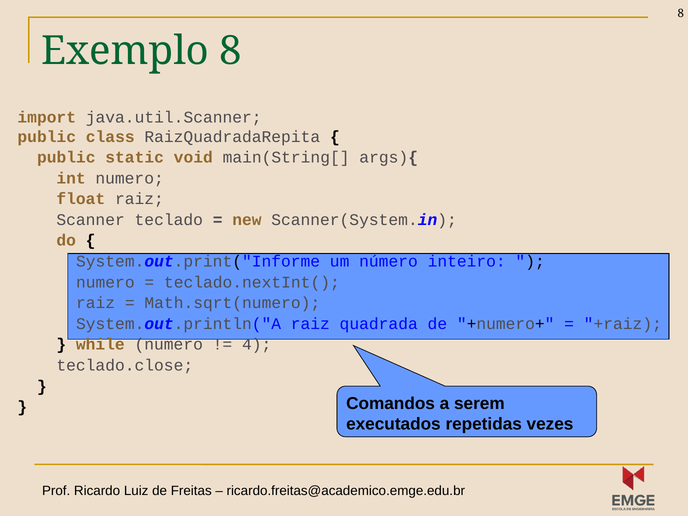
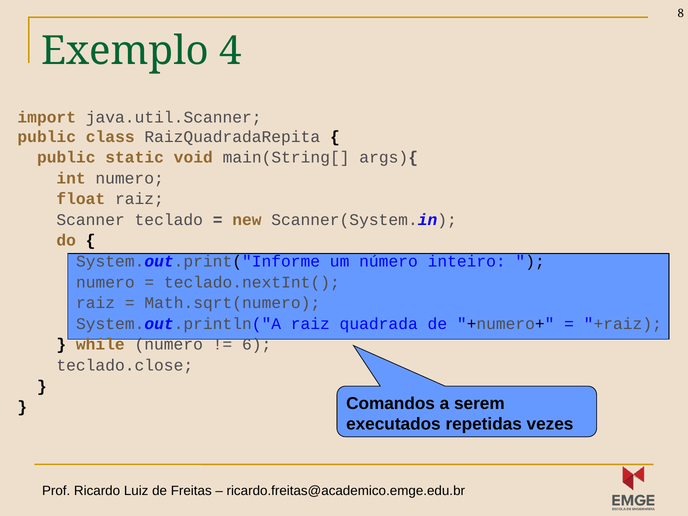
Exemplo 8: 8 -> 4 (231, 51)
4: 4 -> 6 (257, 345)
